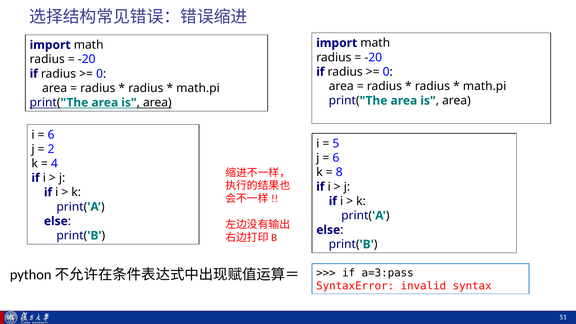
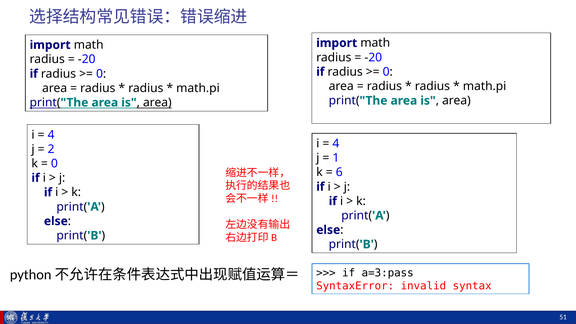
6: 6 -> 4 (51, 135)
5: 5 -> 4 (336, 144)
6: 6 -> 1 (336, 158)
4: 4 -> 0 (54, 164)
8: 8 -> 6 (339, 172)
